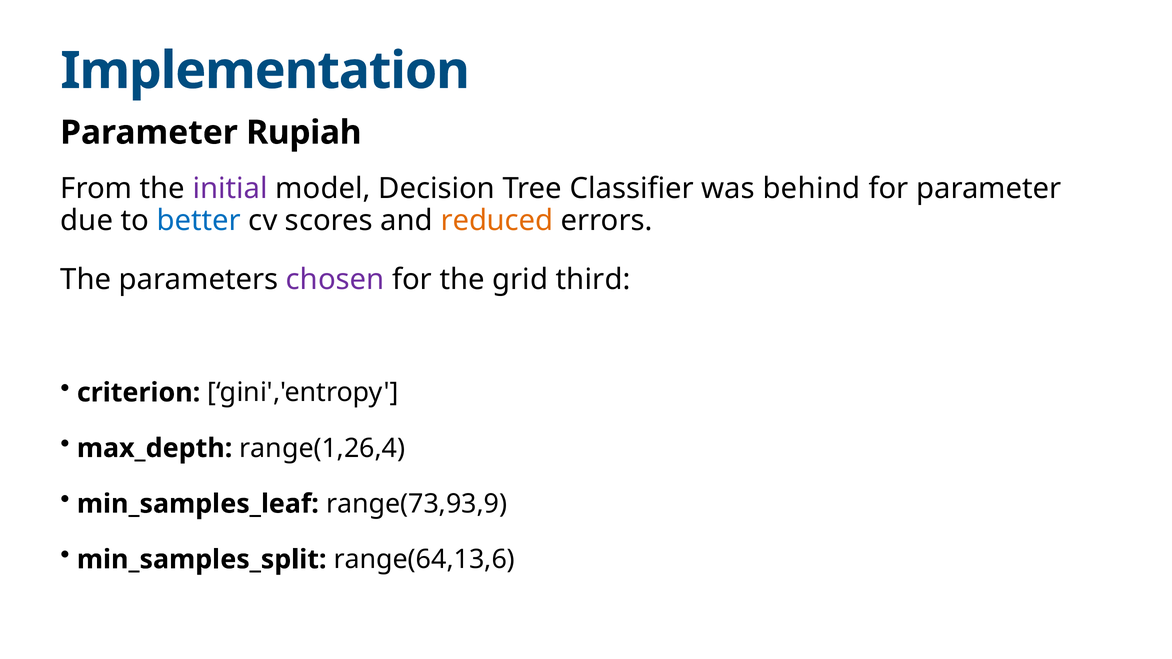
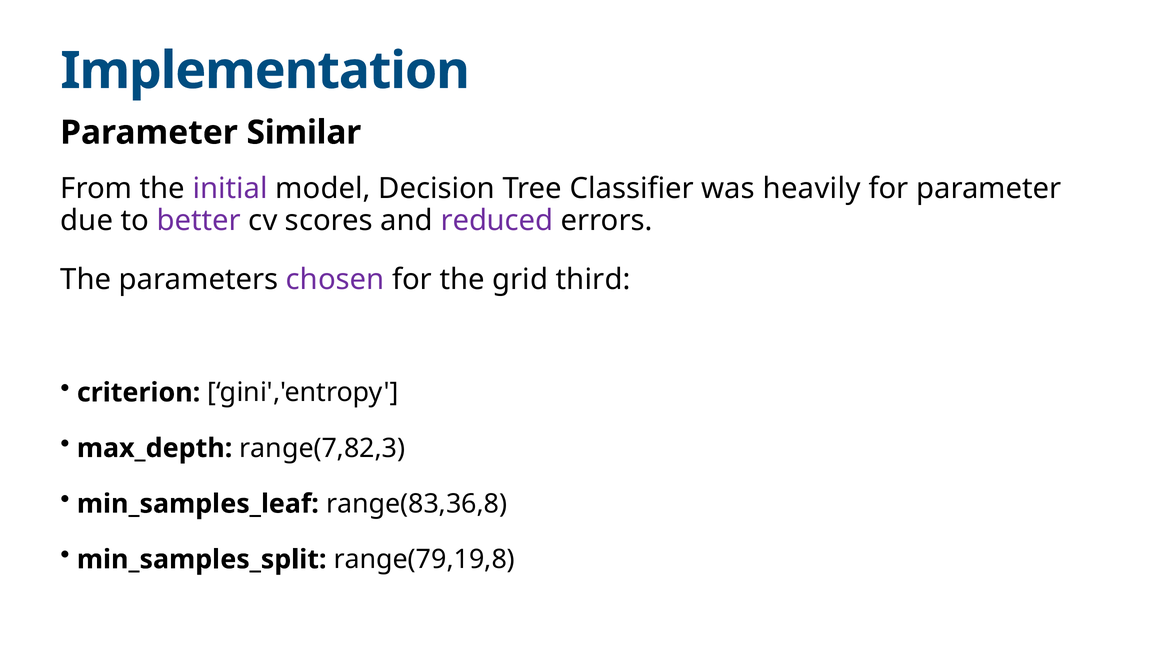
Rupiah: Rupiah -> Similar (304, 133)
behind: behind -> heavily (812, 189)
better colour: blue -> purple (199, 221)
reduced colour: orange -> purple (497, 221)
range(1,26,4: range(1,26,4 -> range(7,82,3 (322, 448)
range(73,93,9: range(73,93,9 -> range(83,36,8 (417, 504)
range(64,13,6: range(64,13,6 -> range(79,19,8 (424, 560)
